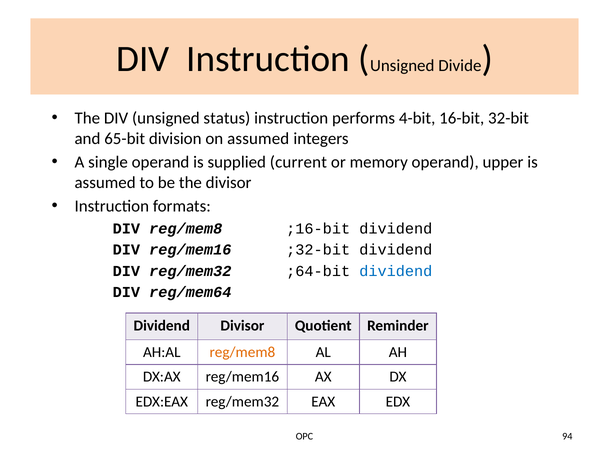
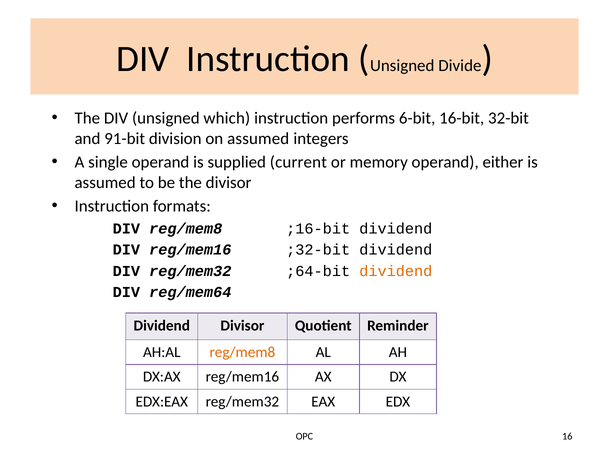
status: status -> which (227, 118)
4-bit: 4-bit -> 6-bit (417, 118)
65-bit: 65-bit -> 91-bit (125, 138)
upper: upper -> either (503, 162)
dividend colour: blue -> orange (396, 271)
94: 94 -> 16 (567, 436)
